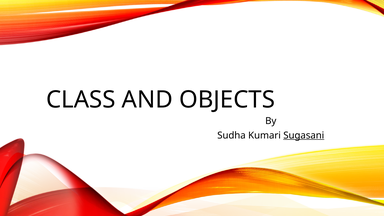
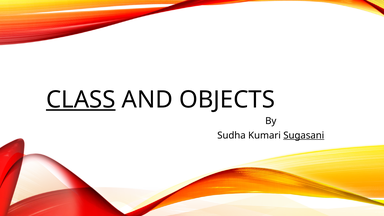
CLASS underline: none -> present (81, 100)
